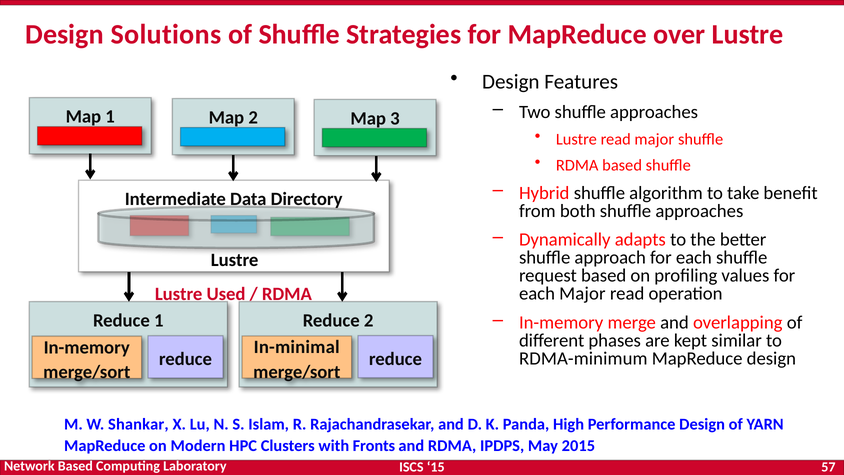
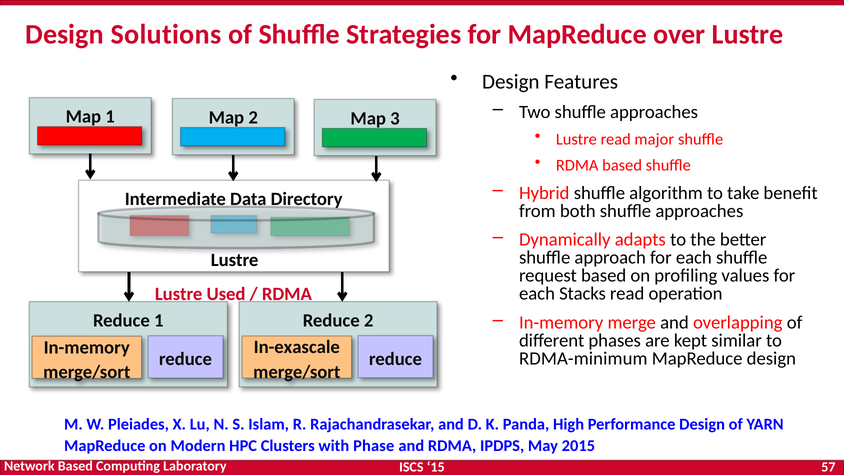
each Major: Major -> Stacks (583, 294)
In-minimal: In-minimal -> In-exascale (297, 347)
Shankar: Shankar -> Pleiades (138, 424)
Fronts: Fronts -> Phase (374, 446)
